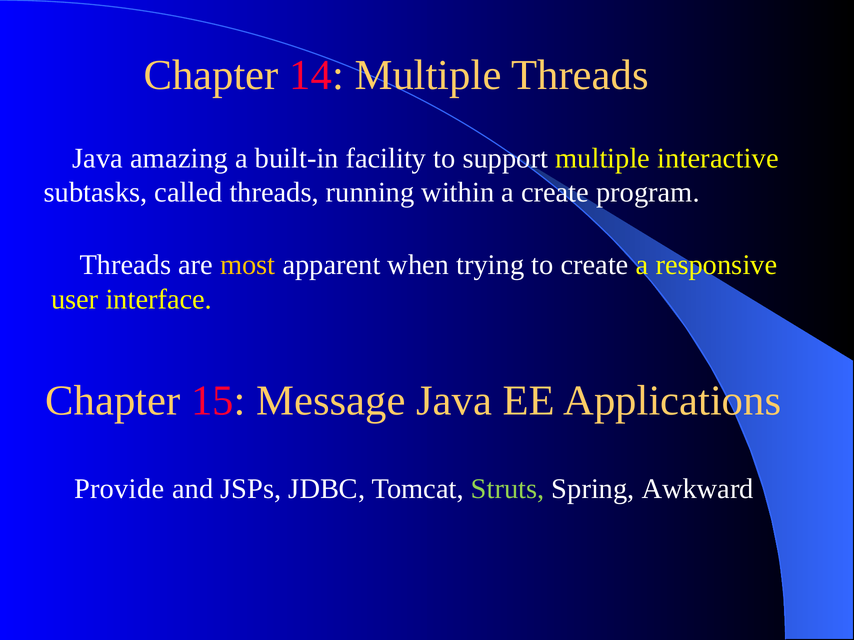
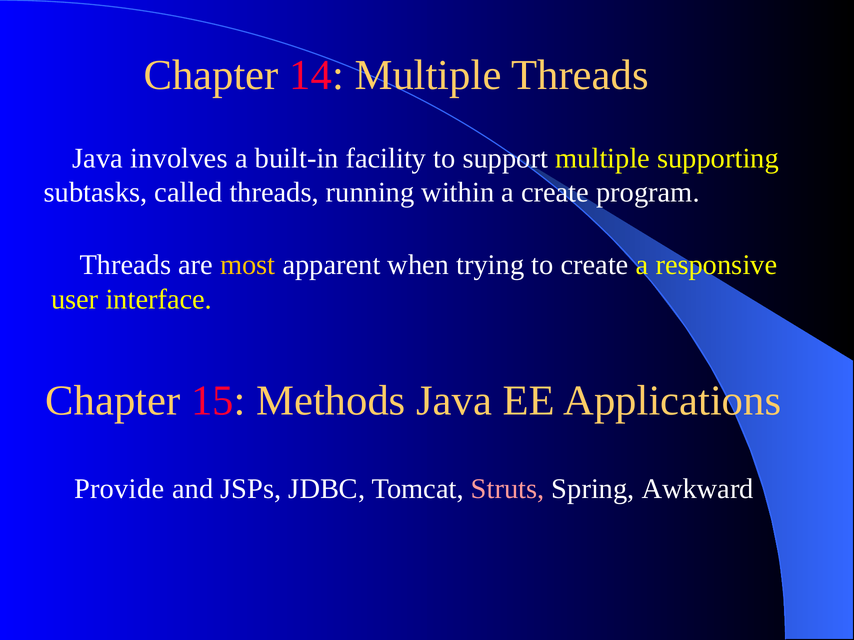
amazing: amazing -> involves (179, 158)
interactive: interactive -> supporting (718, 158)
Message: Message -> Methods (331, 401)
Struts colour: light green -> pink (508, 489)
